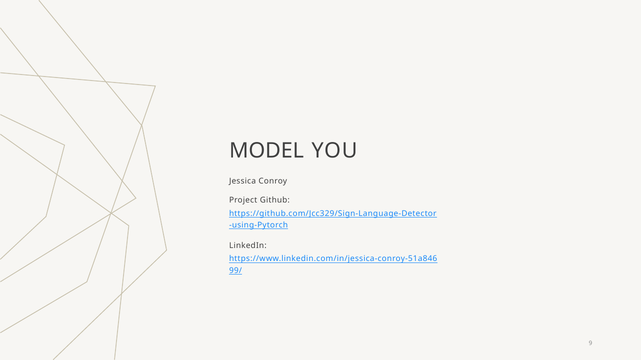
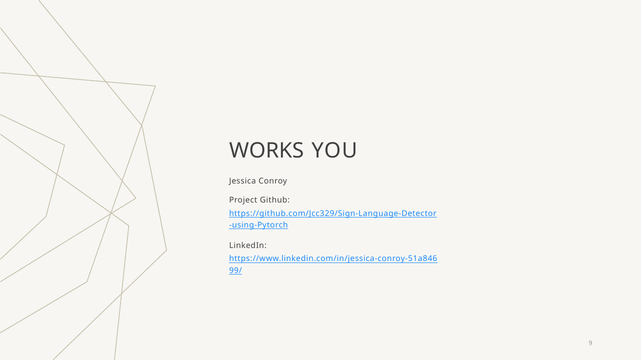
MODEL: MODEL -> WORKS (267, 151)
